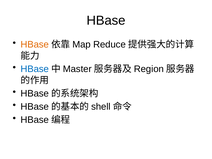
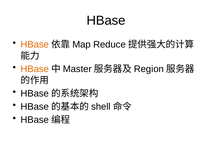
HBase colour: blue -> orange (35, 69)
